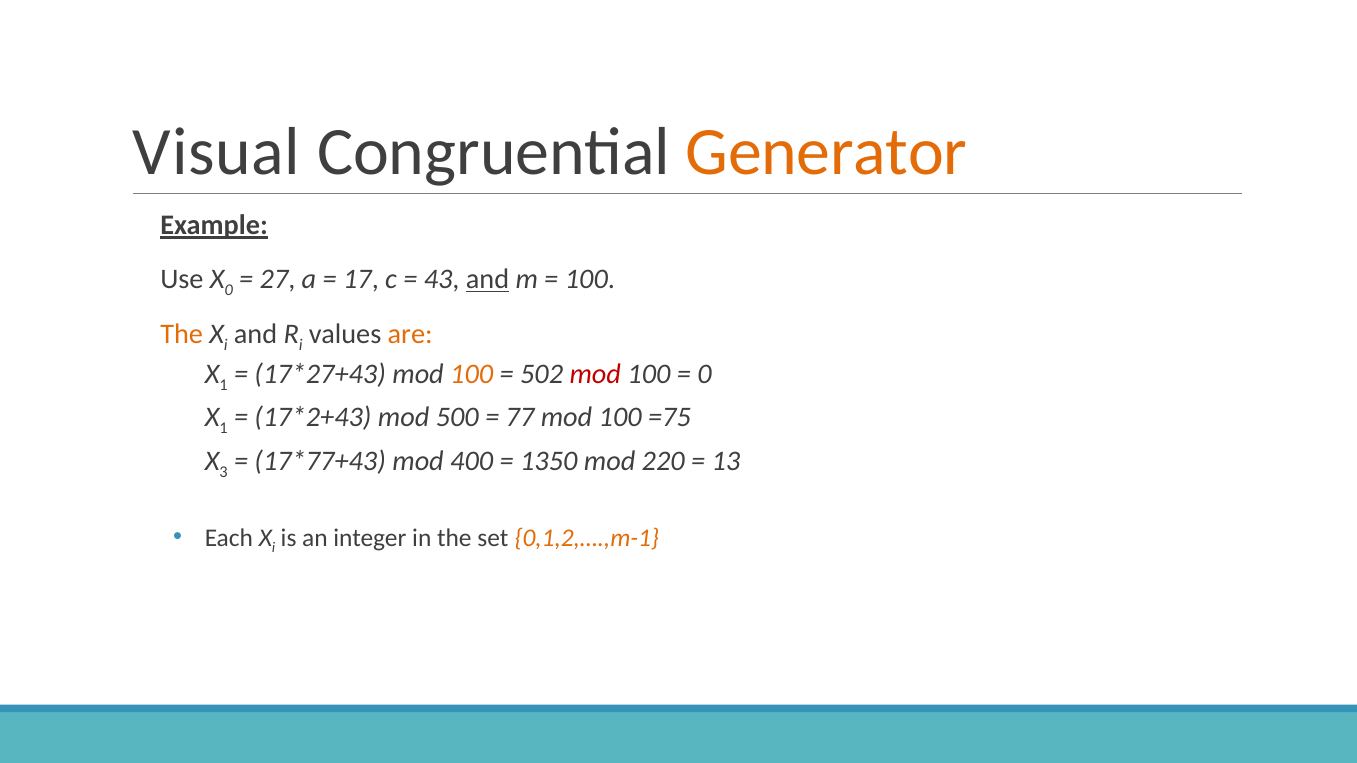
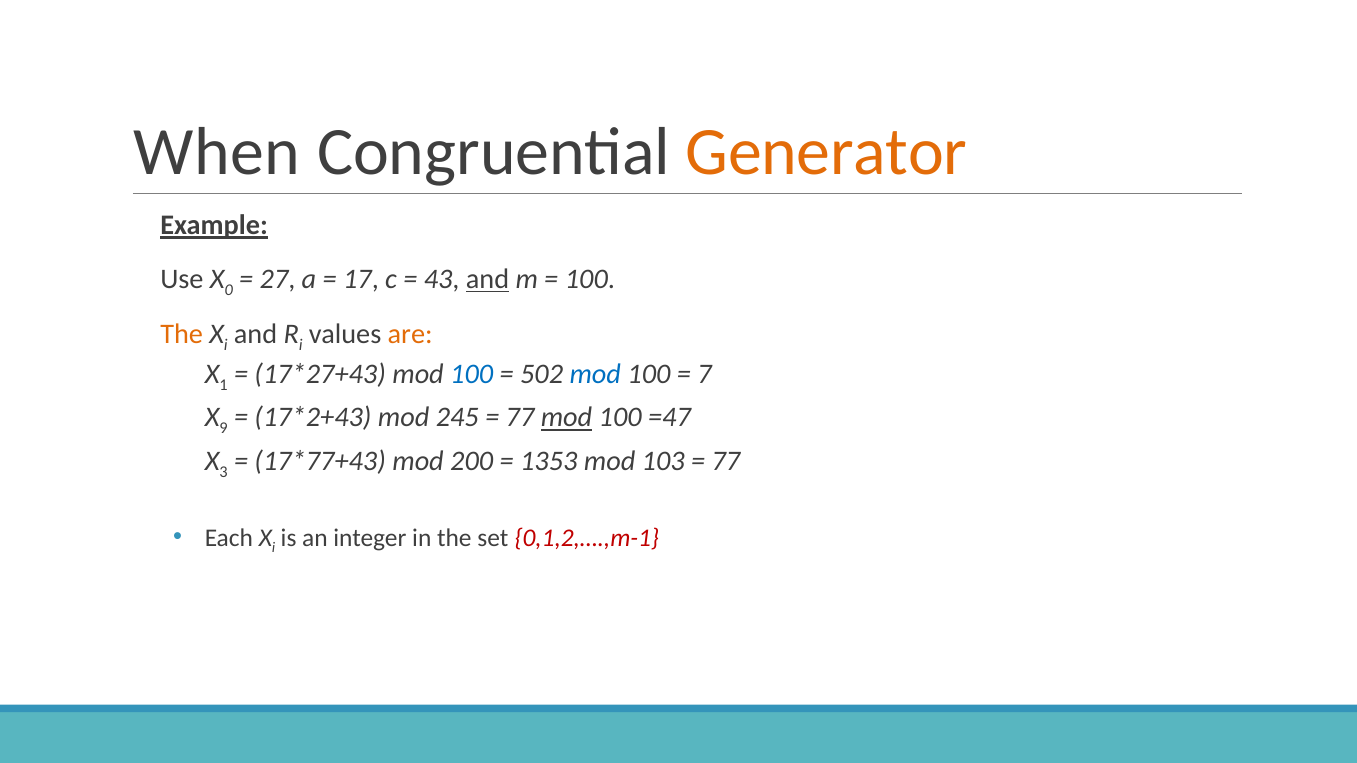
Visual: Visual -> When (217, 152)
100 colour: orange -> blue (472, 374)
mod colour: red -> blue (595, 374)
0: 0 -> 7 (704, 374)
1: 1 -> 9 (224, 429)
500: 500 -> 245 (457, 418)
mod underline: none -> present (567, 418)
=75: =75 -> =47 (669, 418)
400: 400 -> 200 (472, 461)
1350: 1350 -> 1353 (549, 461)
220: 220 -> 103 (663, 461)
13: 13 -> 77 (726, 461)
0,1,2,….,m-1 colour: orange -> red (587, 538)
